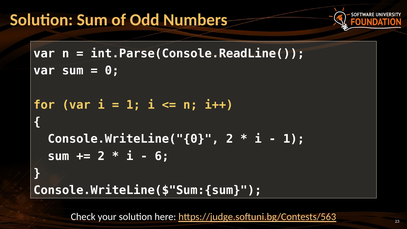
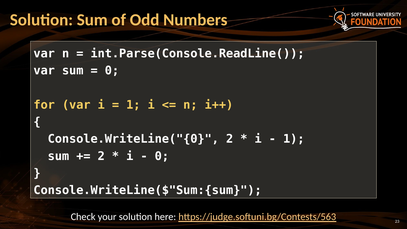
6: 6 -> 0 (162, 156)
